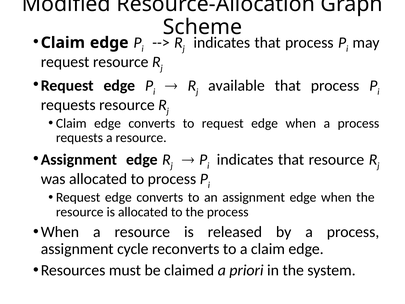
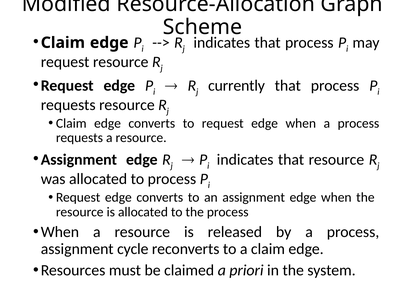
available: available -> currently (237, 85)
